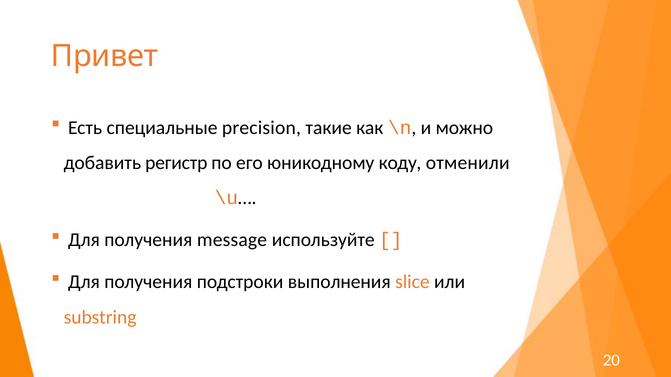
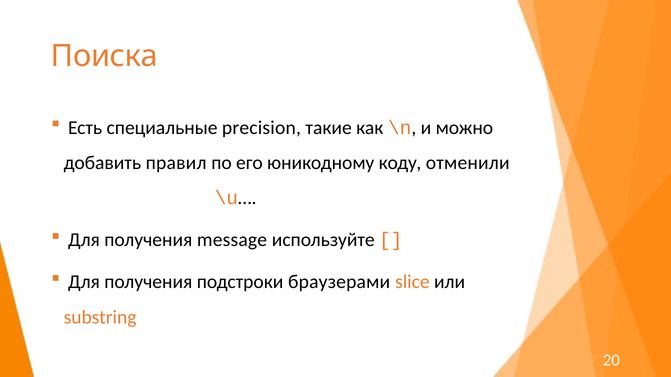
Привет: Привет -> Поиска (104, 56)
регистр: регистр -> правил (176, 163)
выполнения: выполнения -> браузерами (339, 282)
